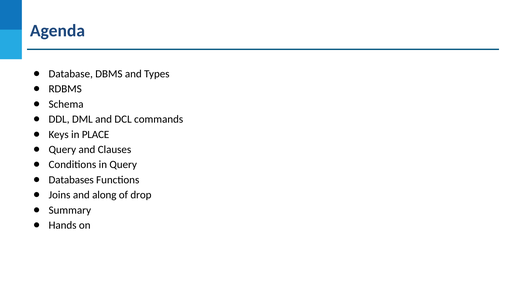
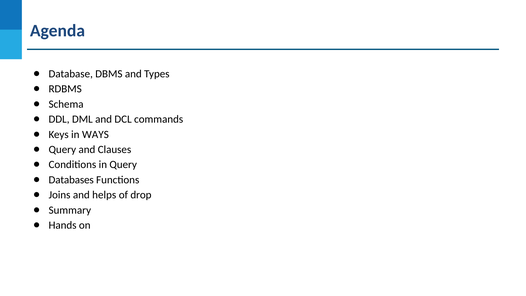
PLACE: PLACE -> WAYS (95, 134)
along: along -> helps (104, 195)
